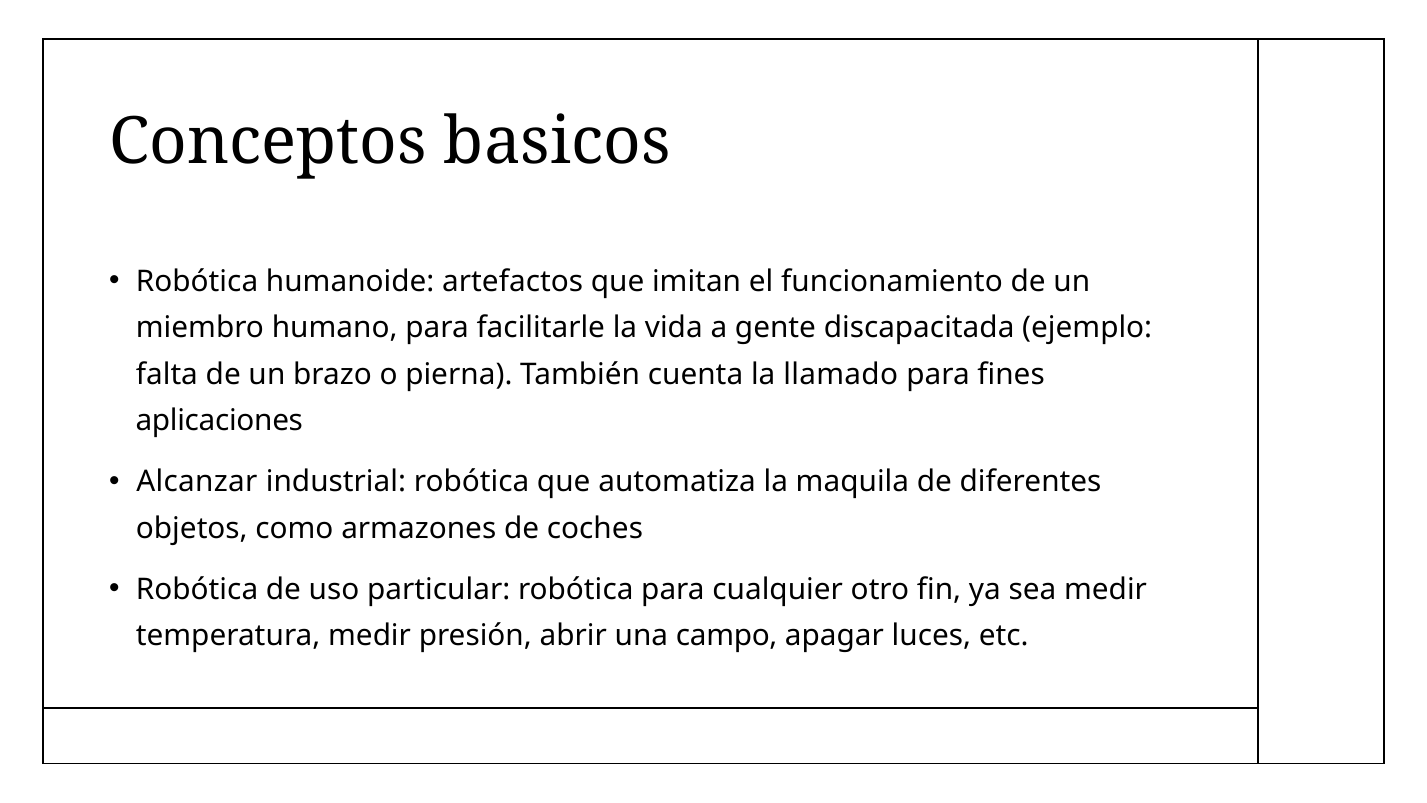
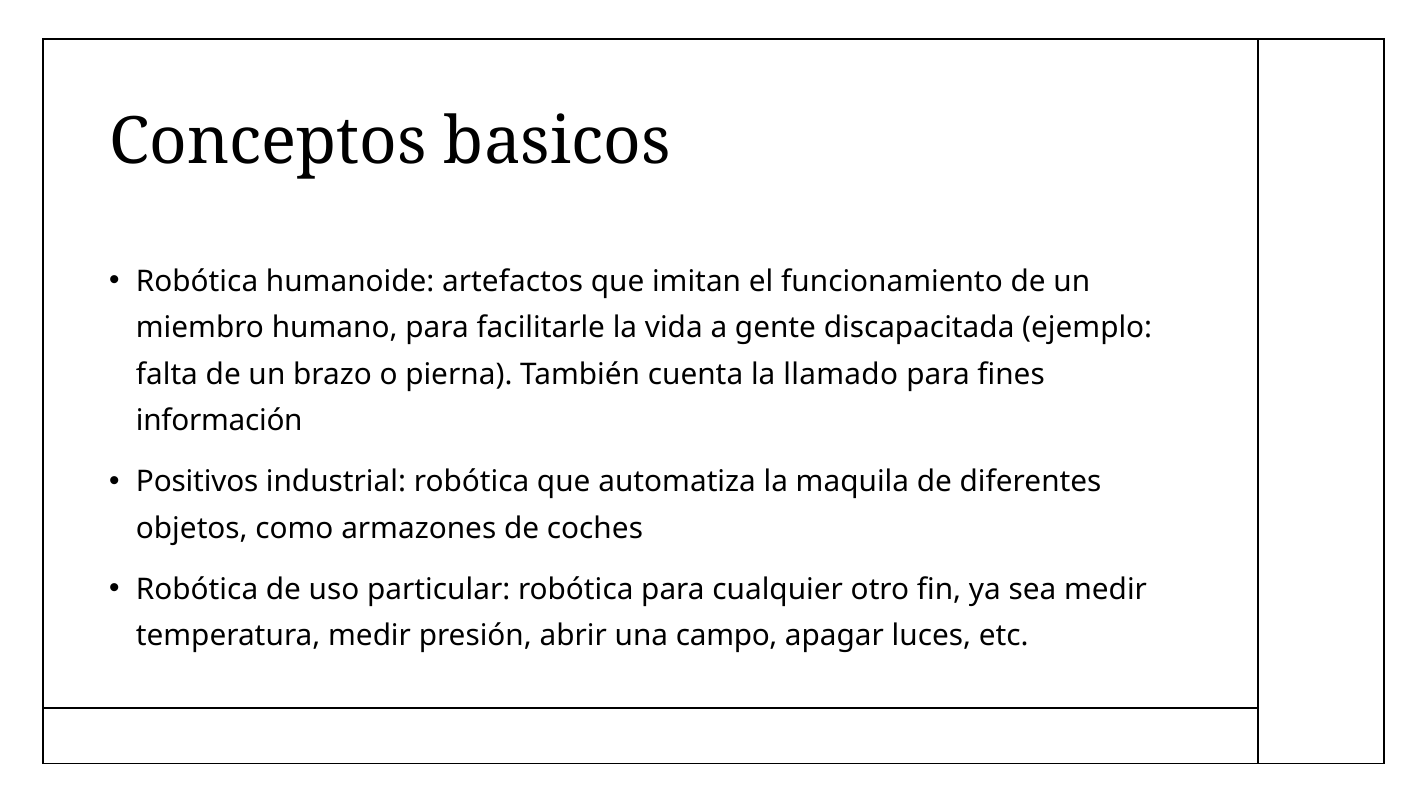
aplicaciones: aplicaciones -> información (219, 421)
Alcanzar: Alcanzar -> Positivos (197, 482)
